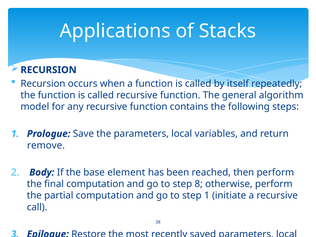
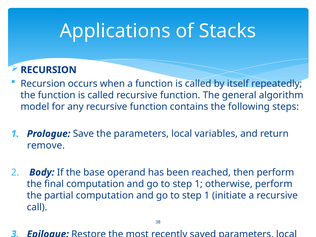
element: element -> operand (126, 172)
8: 8 -> 1 (199, 184)
